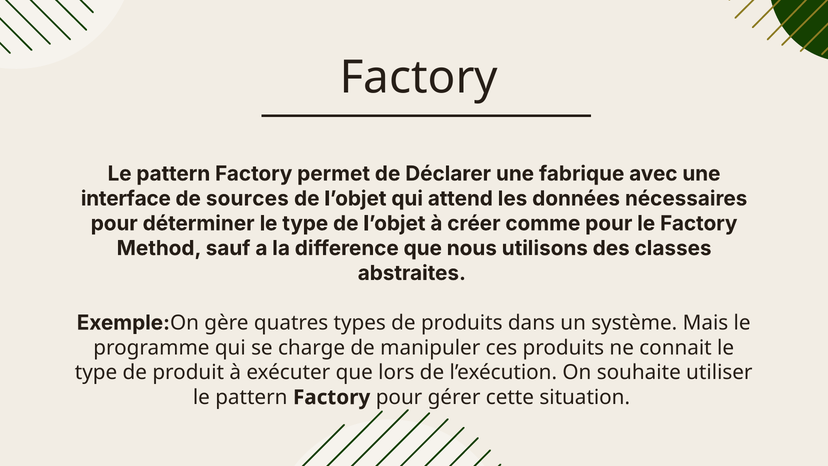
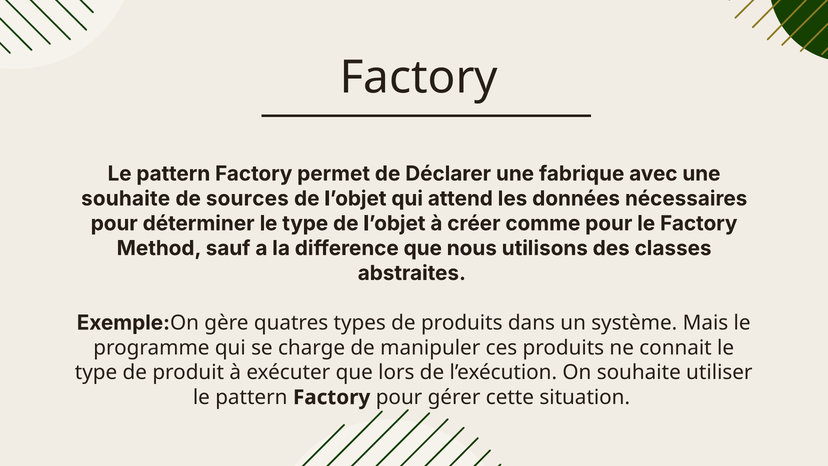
interface: interface -> souhaite (126, 198)
